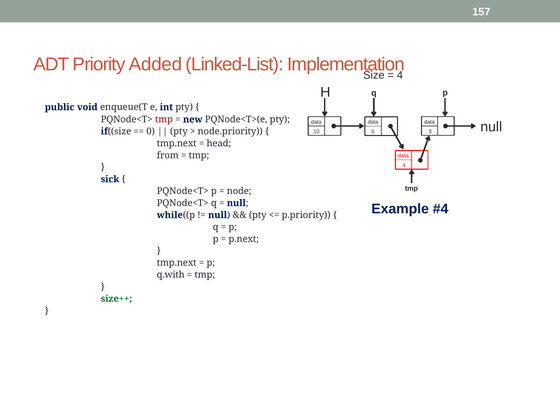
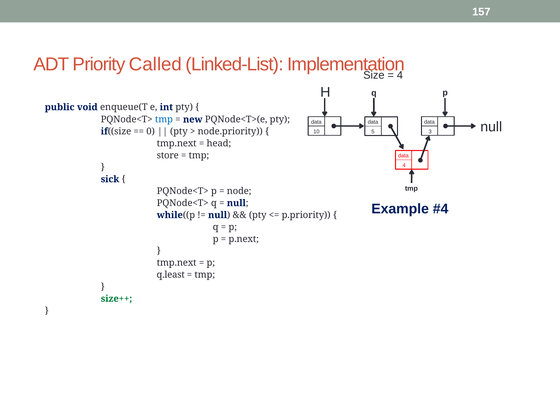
Added: Added -> Called (156, 64)
tmp colour: red -> blue (164, 119)
from: from -> store (168, 155)
q.with: q.with -> q.least (171, 275)
